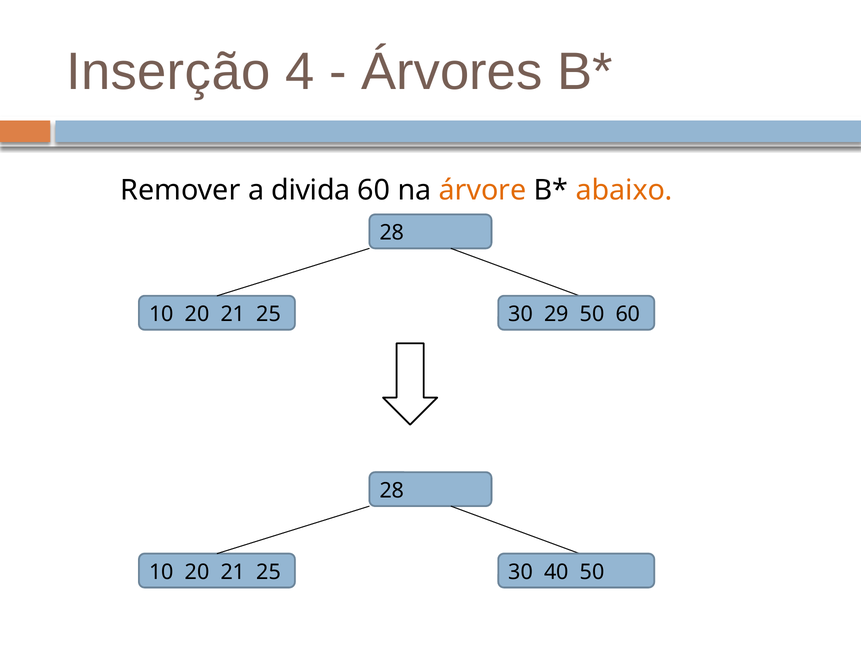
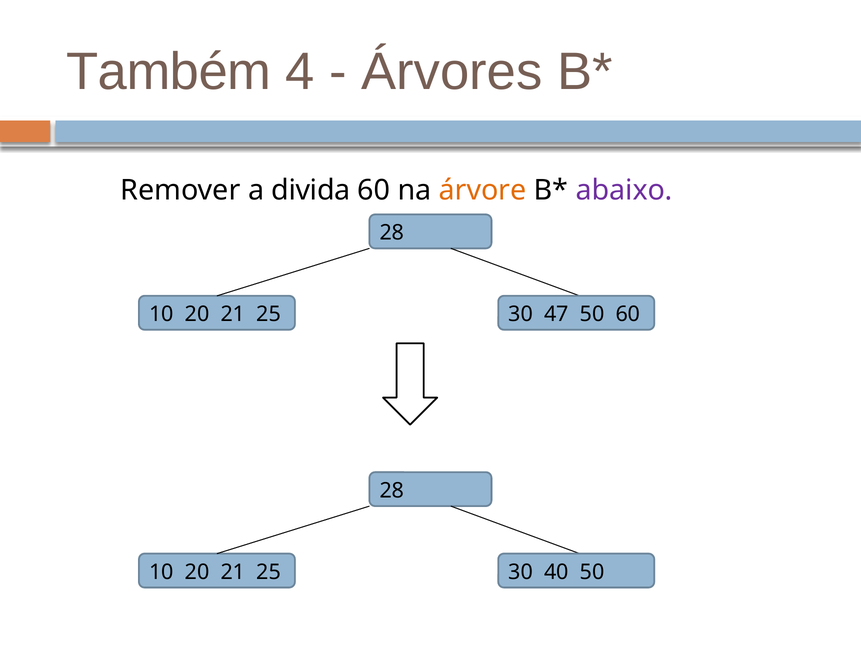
Inserção: Inserção -> Também (169, 72)
abaixo colour: orange -> purple (624, 190)
29: 29 -> 47 (556, 314)
